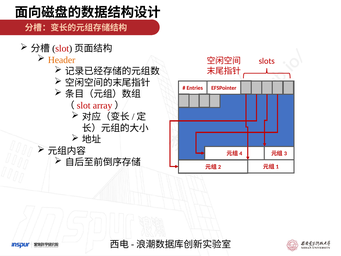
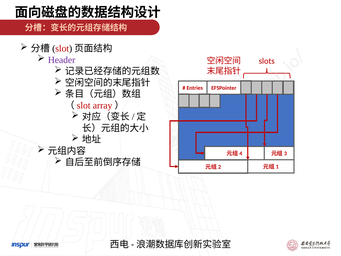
Header colour: orange -> purple (62, 60)
